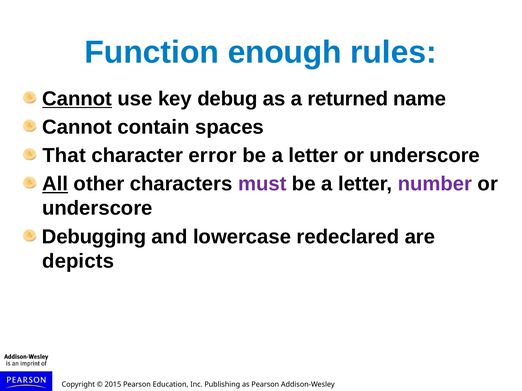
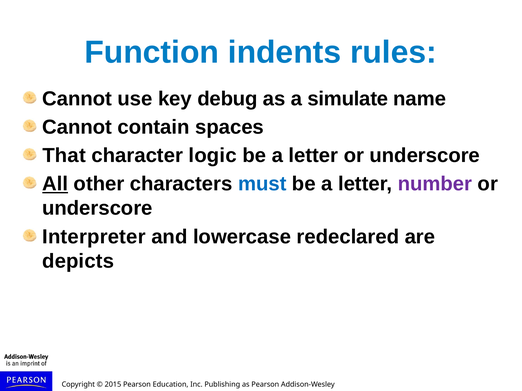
enough: enough -> indents (285, 52)
Cannot underline: present -> none (77, 99)
returned: returned -> simulate (348, 99)
error: error -> logic (213, 156)
must colour: purple -> blue (262, 184)
Debugging: Debugging -> Interpreter (94, 237)
